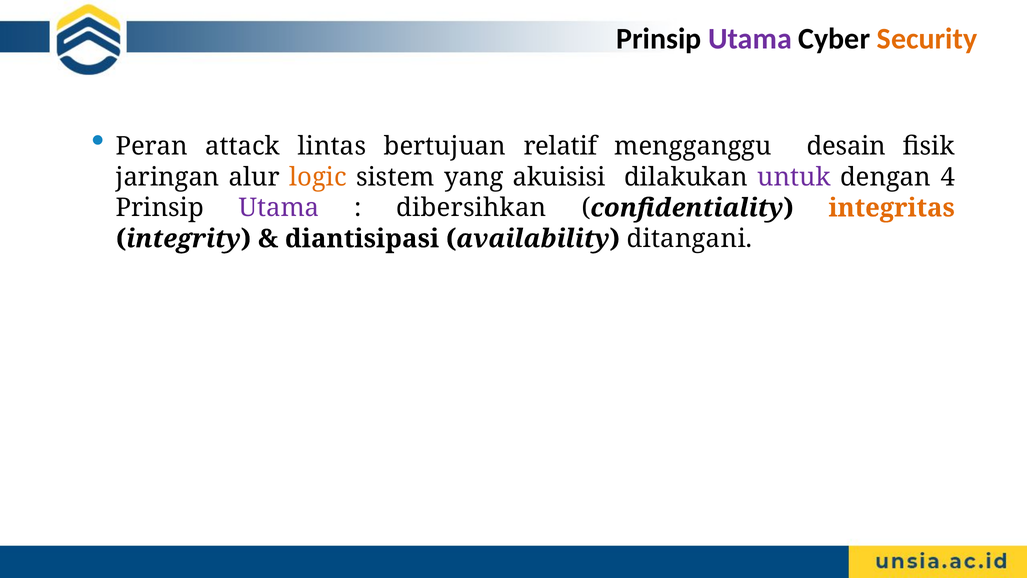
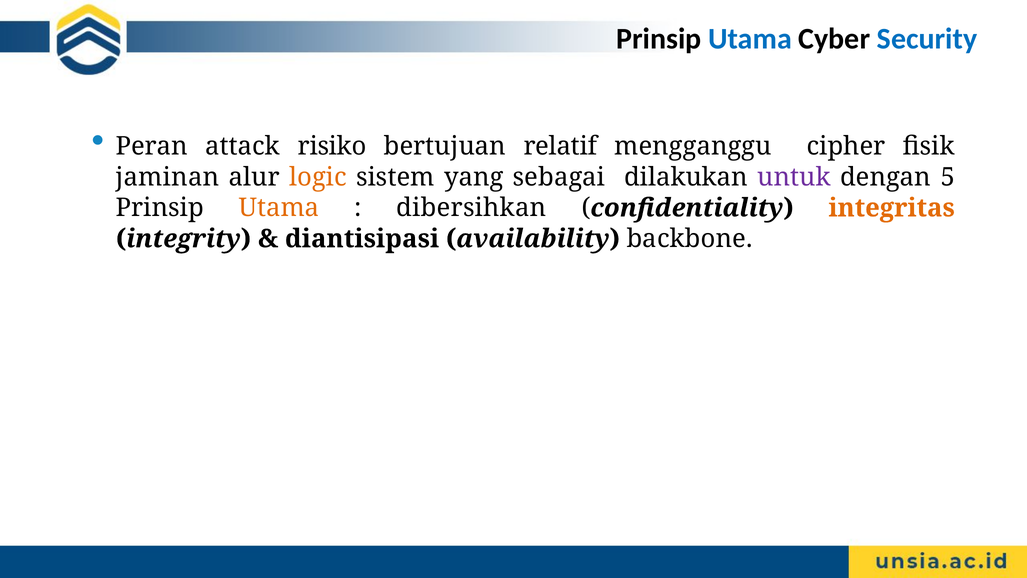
Utama colour: purple -> blue (750, 39)
Security colour: orange -> blue (927, 39)
lintas: lintas -> risiko (332, 146)
desain: desain -> cipher (846, 146)
jaringan: jaringan -> jaminan (168, 177)
akuisisi: akuisisi -> sebagai (559, 177)
4: 4 -> 5 (948, 177)
Utama colour: purple -> orange (279, 208)
ditangani: ditangani -> backbone (690, 239)
